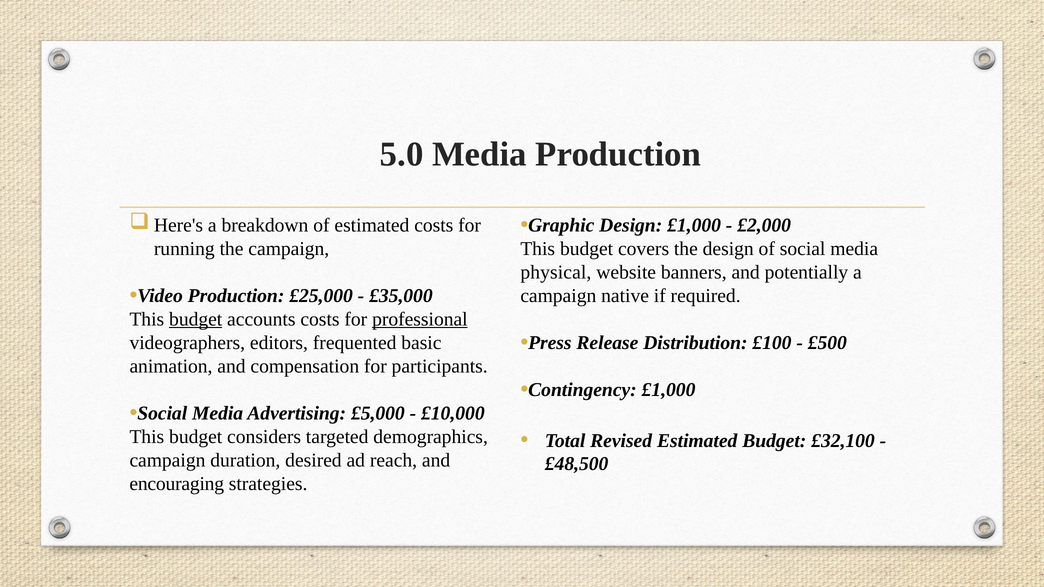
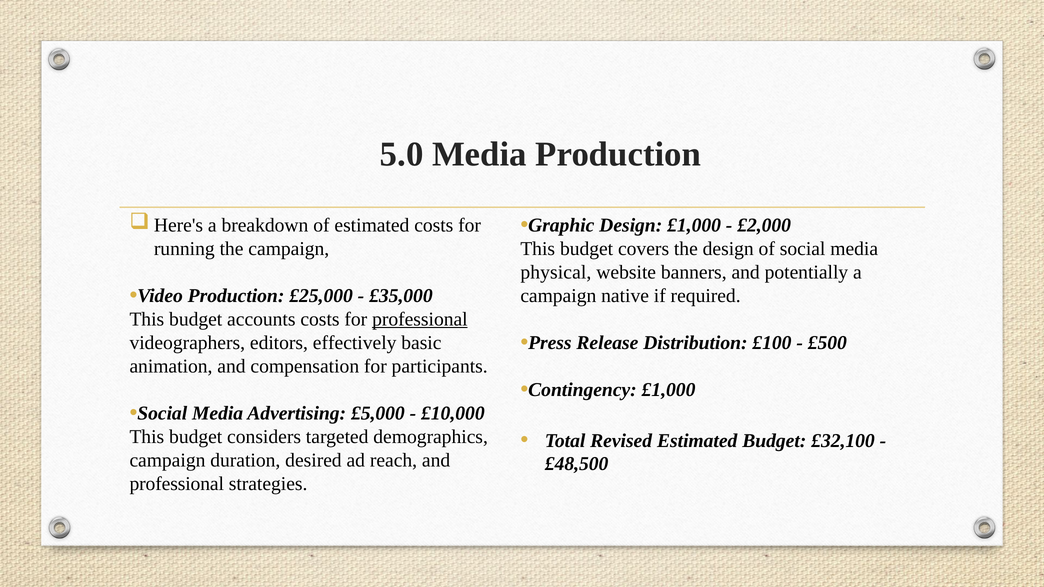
budget underline: present -> none (196, 319)
frequented: frequented -> effectively (355, 343)
encouraging: encouraging -> professional (177, 484)
